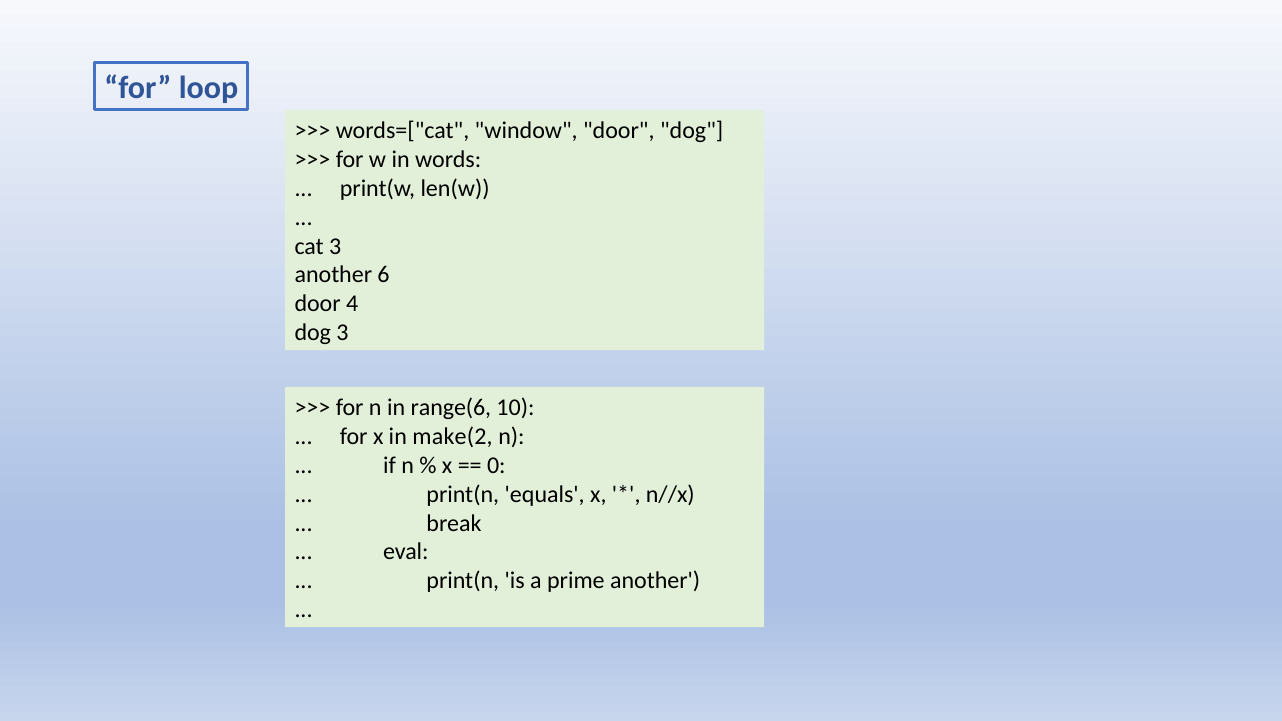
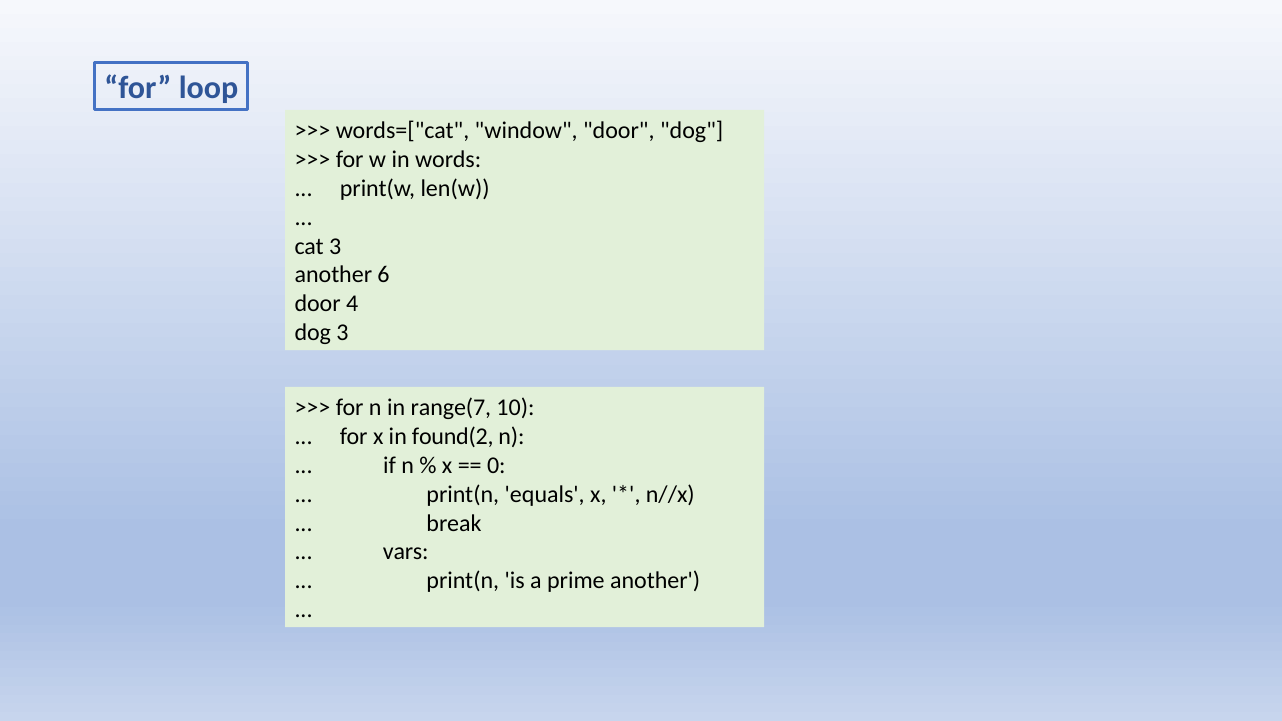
range(6: range(6 -> range(7 (451, 408)
make(2: make(2 -> found(2 (453, 437)
eval: eval -> vars (406, 552)
